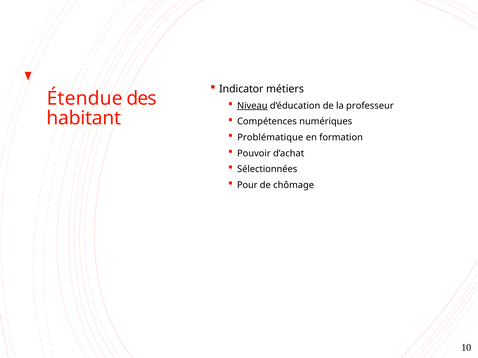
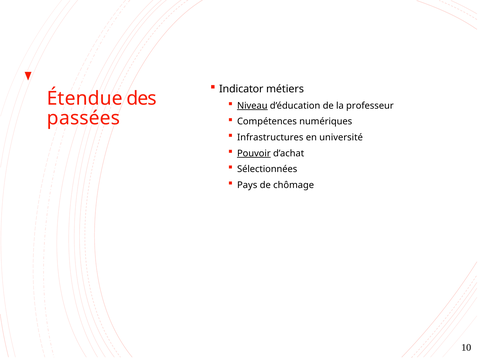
habitant: habitant -> passées (84, 118)
Problématique: Problématique -> Infrastructures (270, 138)
formation: formation -> université (341, 138)
Pouvoir underline: none -> present (254, 154)
Pour: Pour -> Pays (247, 185)
